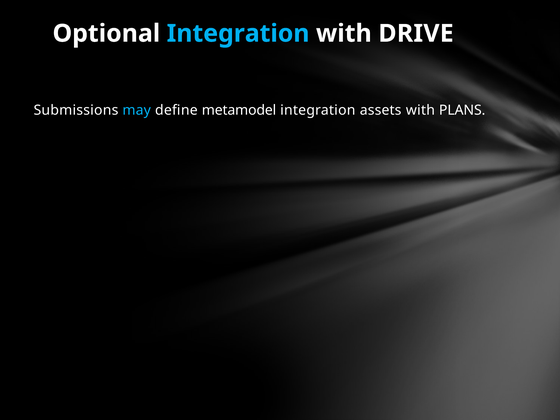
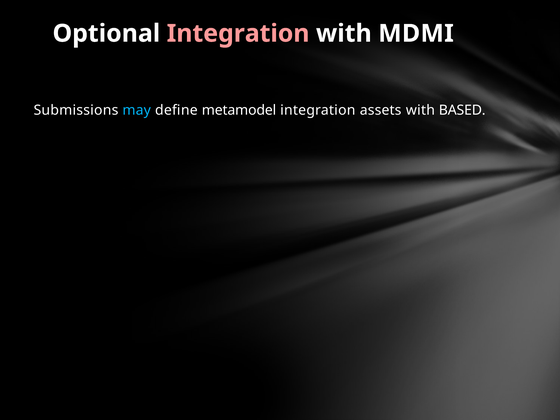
Integration colour: light blue -> pink (238, 33)
DRIVE: DRIVE -> MDMI (416, 33)
PLANS: PLANS -> BASED (462, 110)
